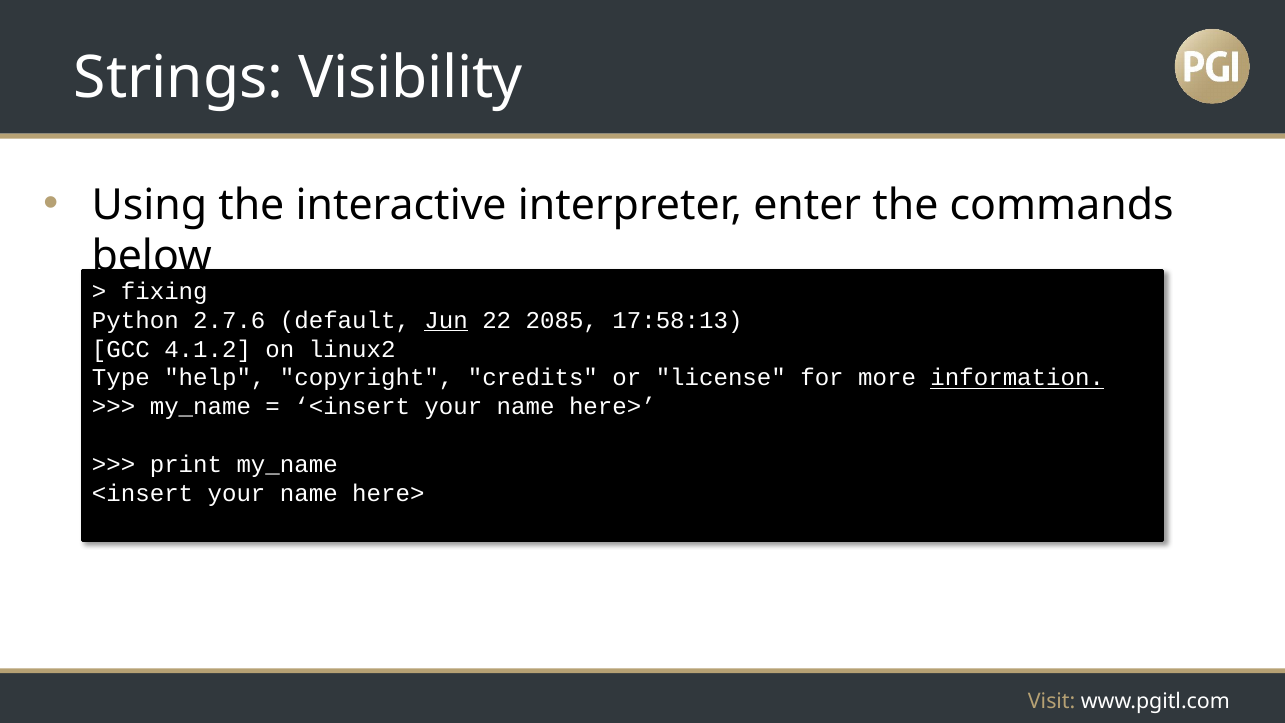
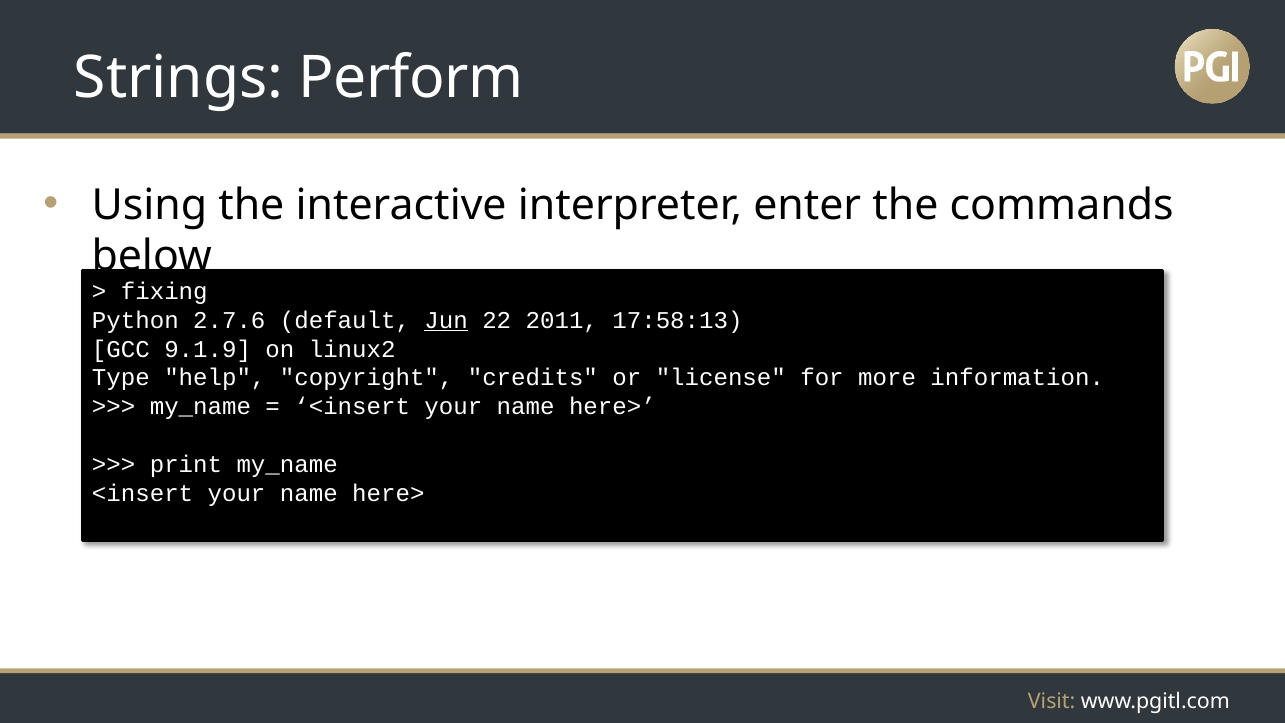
Visibility: Visibility -> Perform (411, 78)
2085: 2085 -> 2011 (562, 320)
4.1.2: 4.1.2 -> 9.1.9 (208, 349)
information underline: present -> none (1017, 378)
